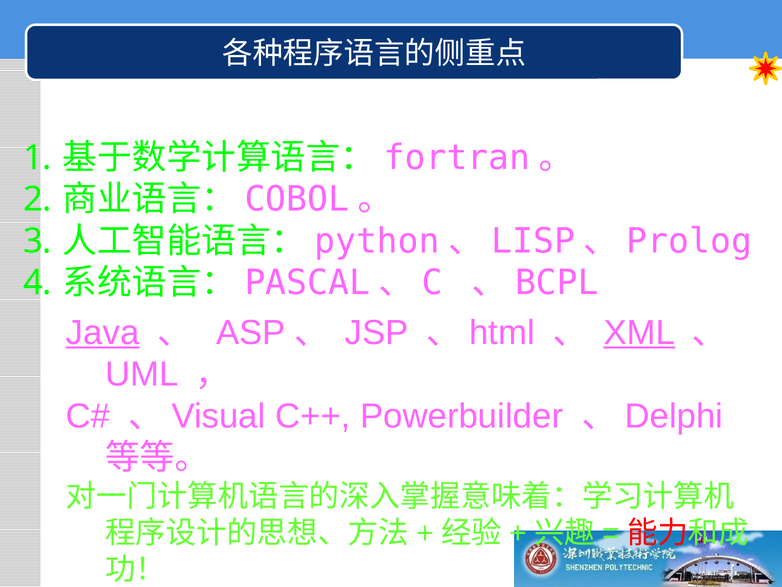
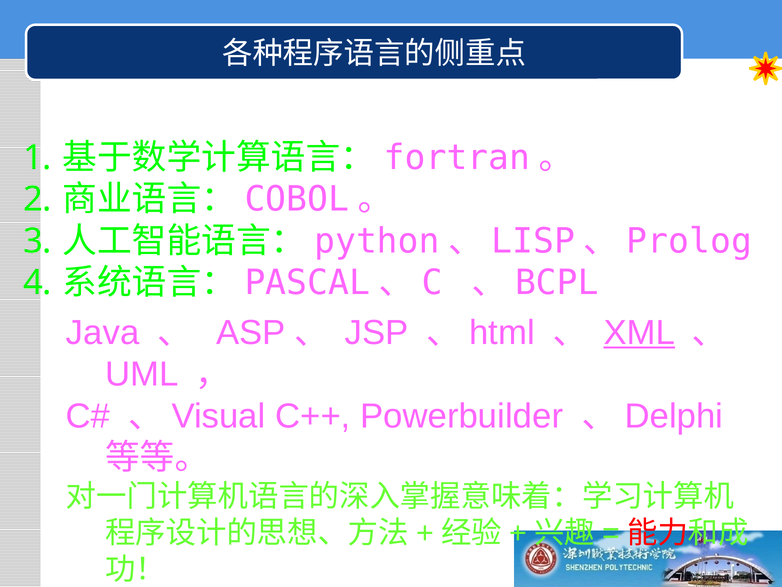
Java underline: present -> none (103, 332)
